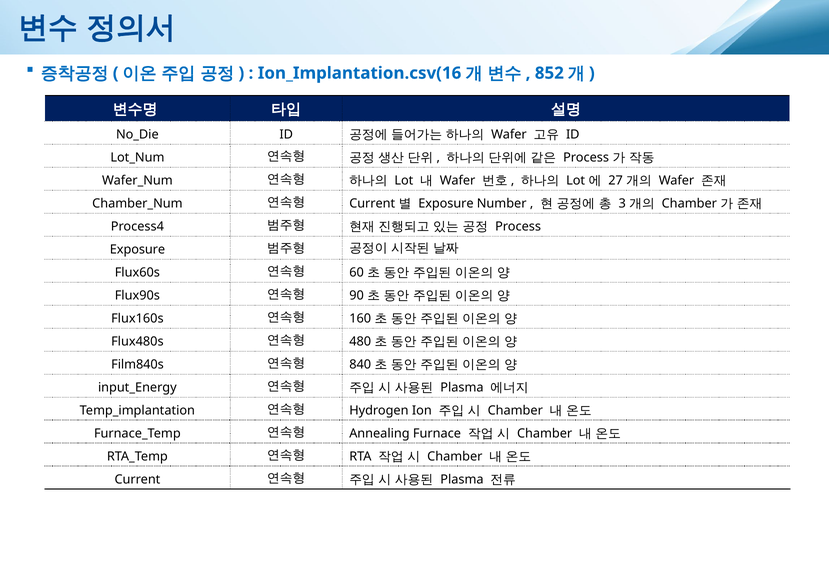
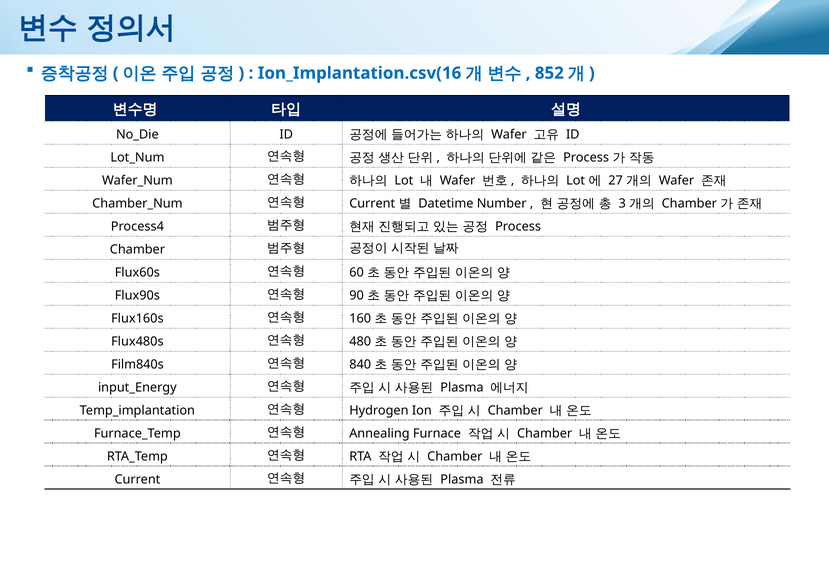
Exposure: Exposure -> Datetime (446, 203)
Exposure: Exposure -> Chamber (137, 249)
